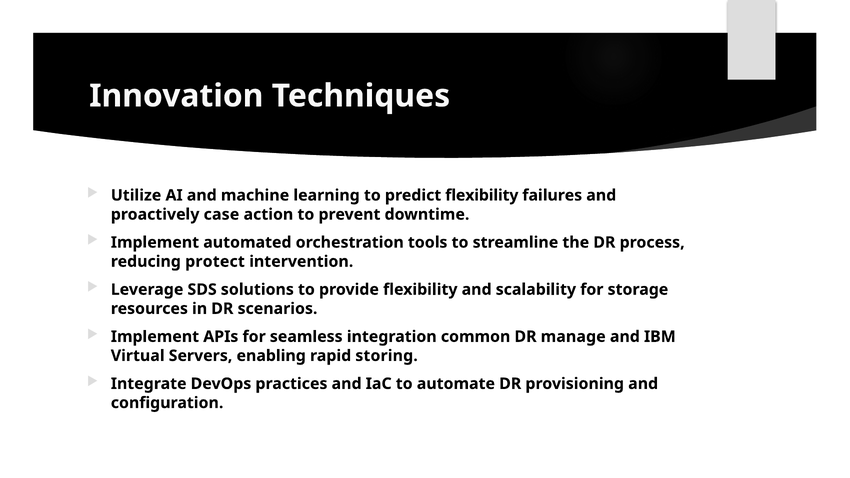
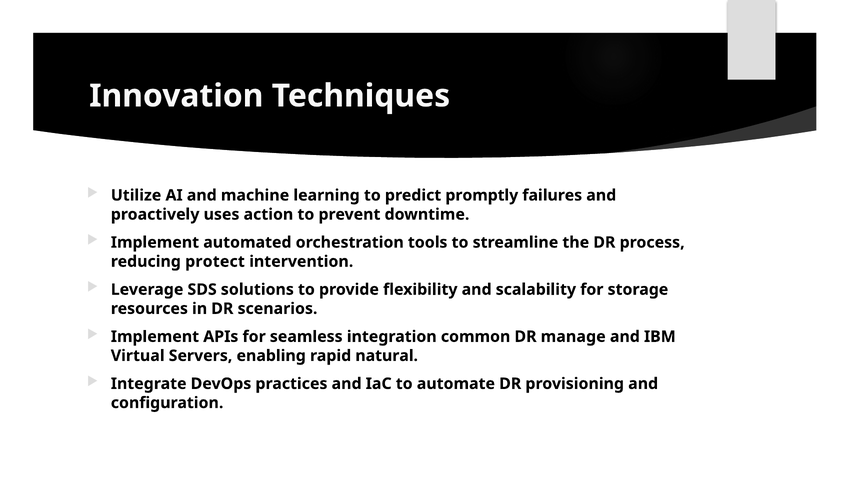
predict flexibility: flexibility -> promptly (482, 195)
case: case -> uses (222, 215)
storing: storing -> natural (387, 356)
